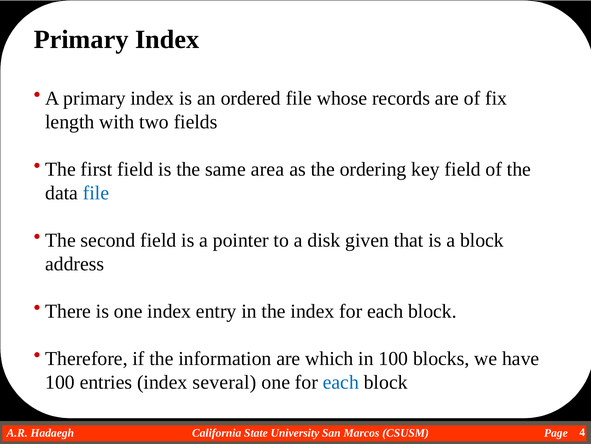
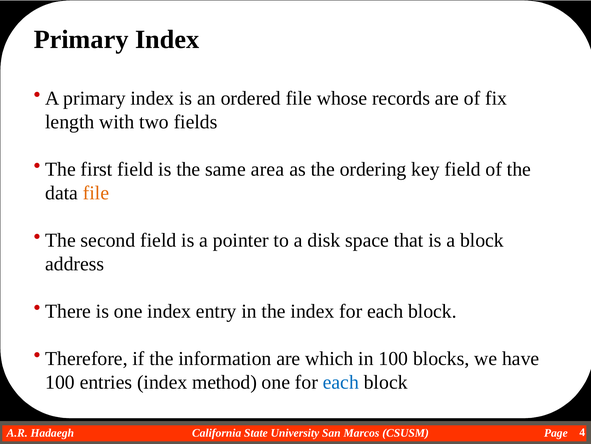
file colour: blue -> orange (96, 193)
given: given -> space (367, 240)
several: several -> method (225, 382)
